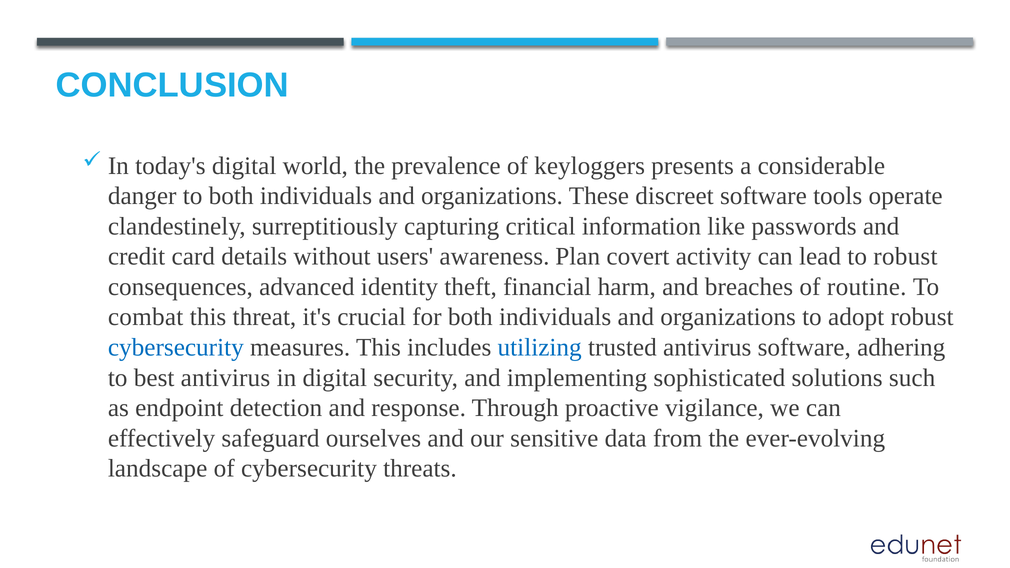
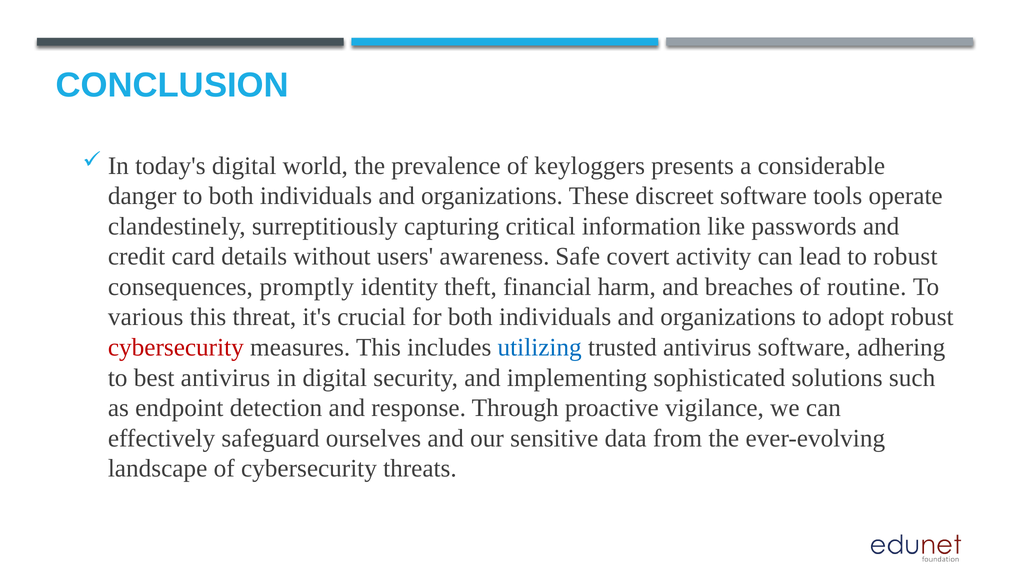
Plan: Plan -> Safe (578, 257)
advanced: advanced -> promptly (307, 287)
combat: combat -> various (146, 317)
cybersecurity colour: blue -> red (176, 348)
